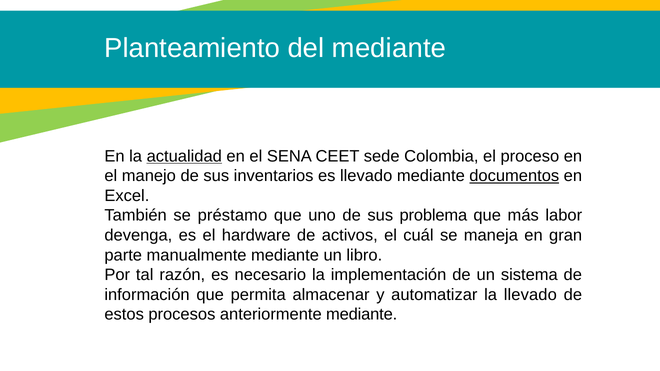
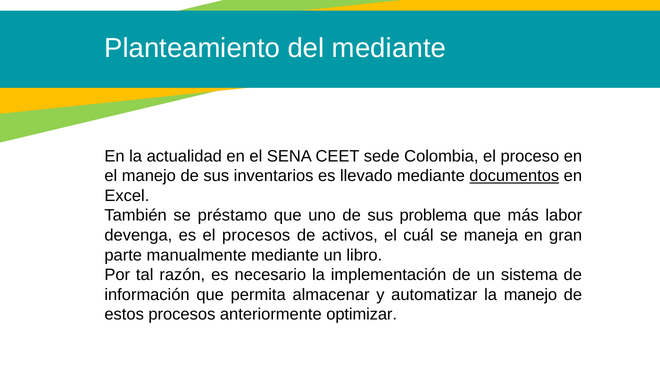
actualidad underline: present -> none (184, 156)
el hardware: hardware -> procesos (256, 235)
la llevado: llevado -> manejo (530, 295)
anteriormente mediante: mediante -> optimizar (362, 315)
